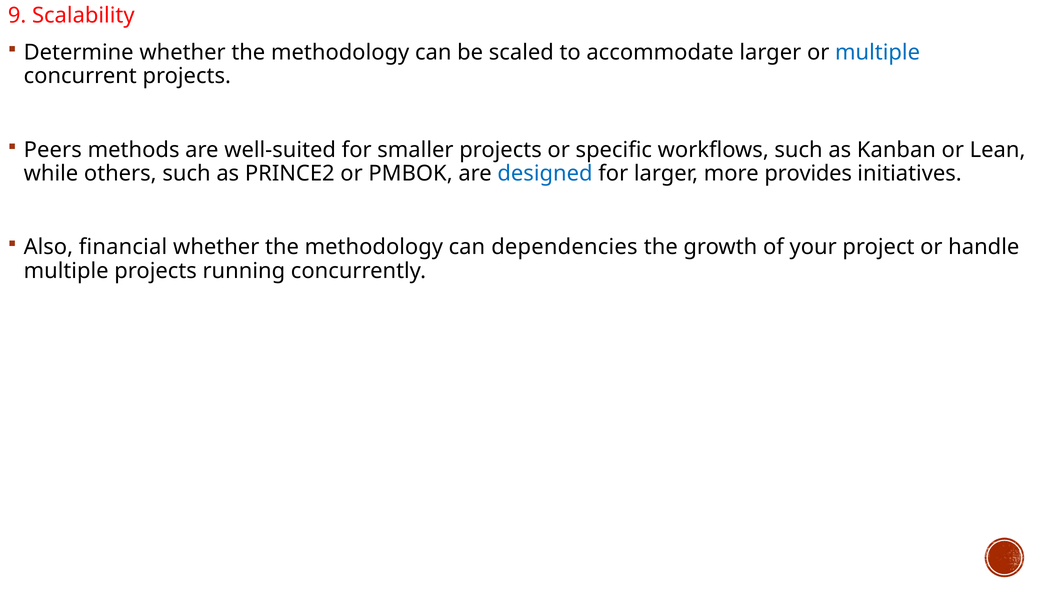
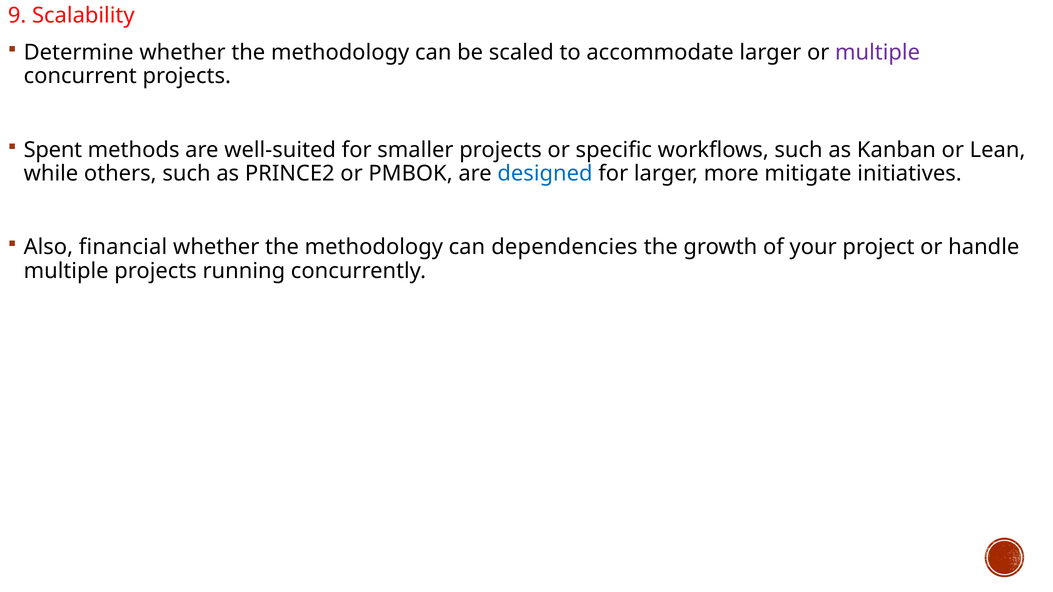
multiple colour: blue -> purple (878, 53)
Peers: Peers -> Spent (53, 150)
provides: provides -> mitigate (808, 174)
